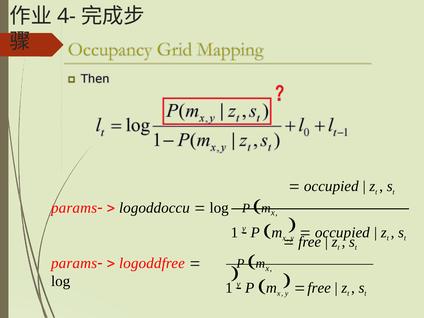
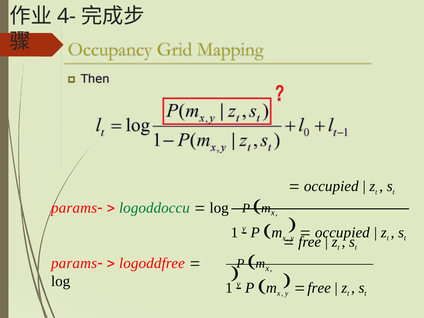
logoddoccu colour: black -> green (154, 208)
